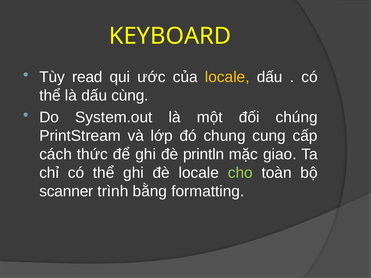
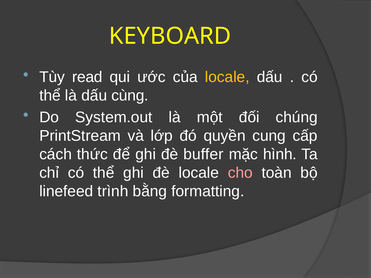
chung: chung -> quyền (225, 136)
println: println -> buffer (203, 154)
giao: giao -> hình (280, 154)
cho colour: light green -> pink (240, 173)
scanner: scanner -> linefeed (66, 192)
